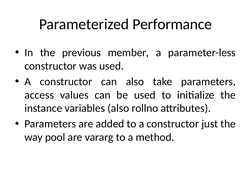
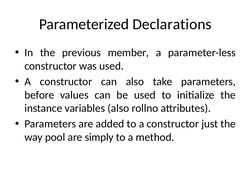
Performance: Performance -> Declarations (172, 24)
access: access -> before (39, 95)
vararg: vararg -> simply (99, 137)
